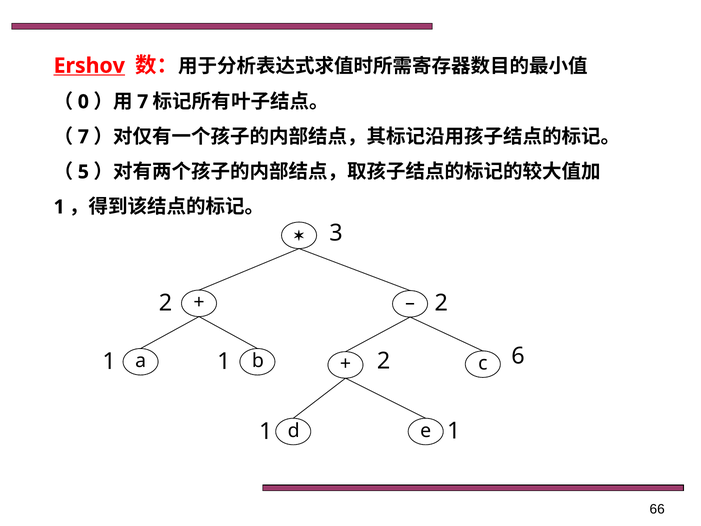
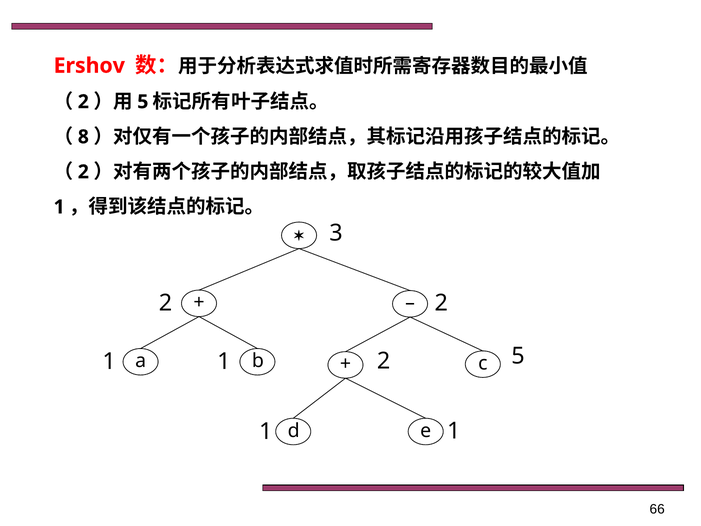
Ershov underline: present -> none (89, 66)
0: 0 -> 2 (83, 102)
7: 7 -> 5 (143, 102)
7: 7 -> 8 (83, 137)
5: 5 -> 2 (83, 172)
2 6: 6 -> 5 (518, 356)
